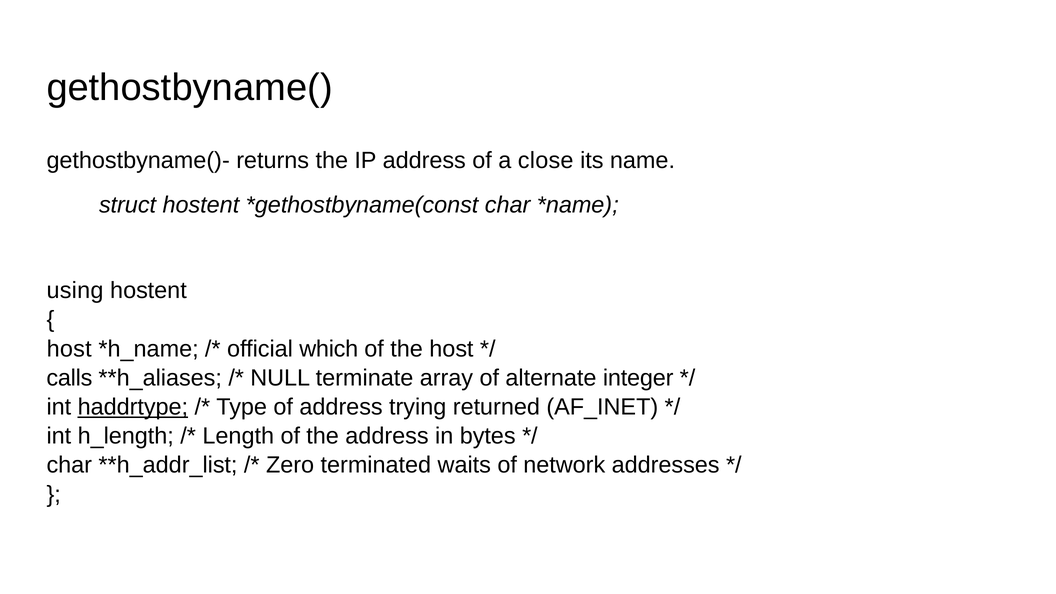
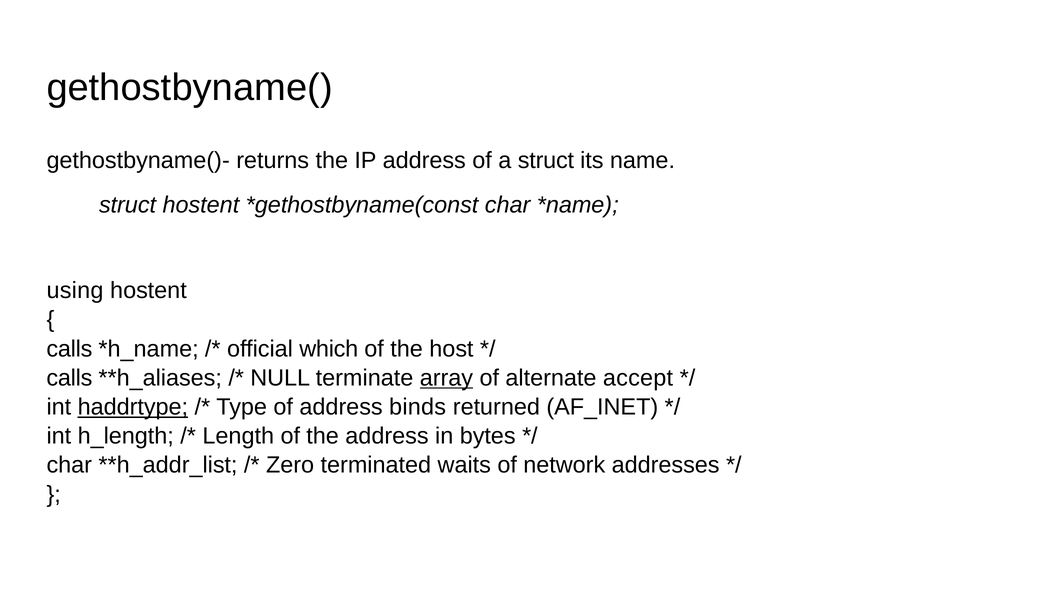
a close: close -> struct (546, 160)
host: host -> calls (69, 349)
array underline: none -> present (446, 378)
integer: integer -> accept (638, 378)
trying: trying -> binds (418, 407)
